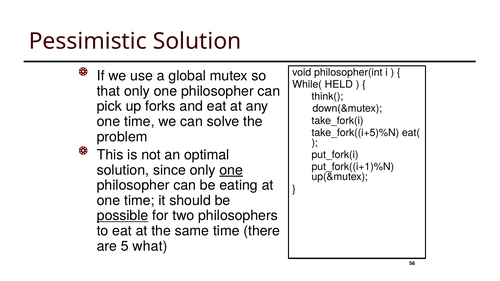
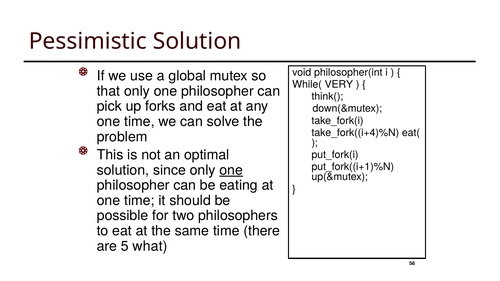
HELD: HELD -> VERY (339, 84)
take_fork((i+5)%N: take_fork((i+5)%N -> take_fork((i+4)%N (355, 133)
possible underline: present -> none (123, 216)
